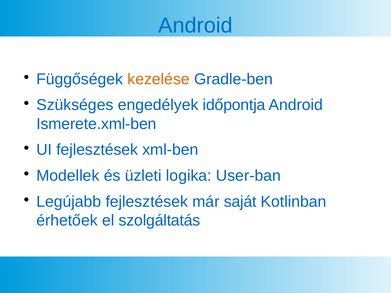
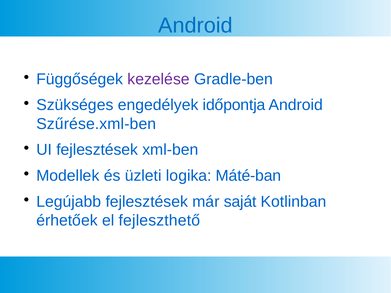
kezelése colour: orange -> purple (159, 79)
Ismerete.xml-ben: Ismerete.xml-ben -> Szűrése.xml-ben (96, 124)
User-ban: User-ban -> Máté-ban (248, 176)
szolgáltatás: szolgáltatás -> fejleszthető (159, 221)
